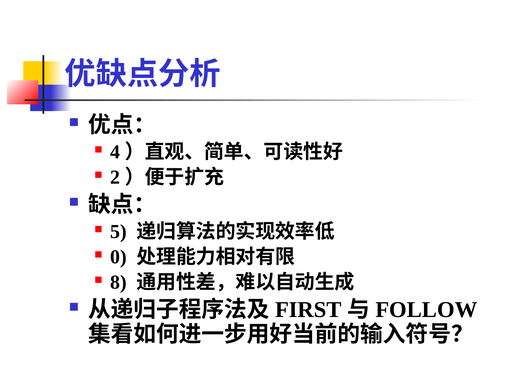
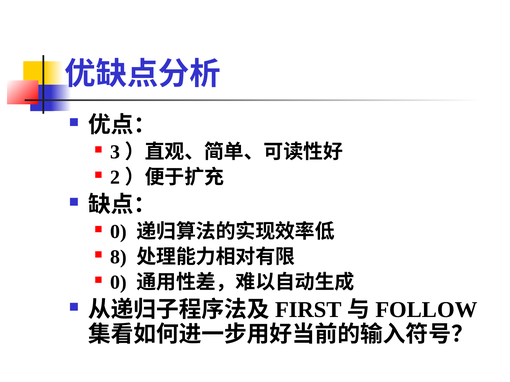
4: 4 -> 3 (115, 152)
5: 5 -> 0 (119, 232)
0: 0 -> 8 (119, 257)
8: 8 -> 0 (119, 283)
